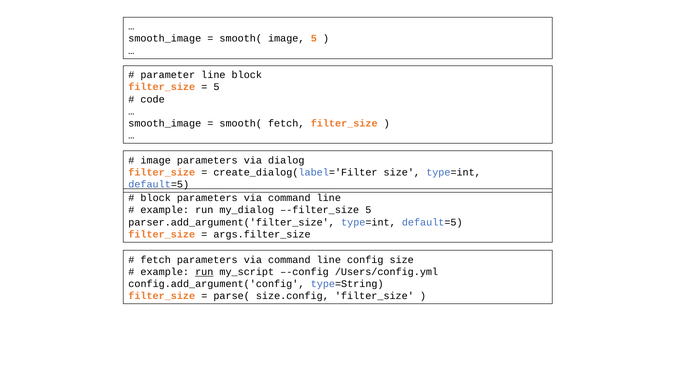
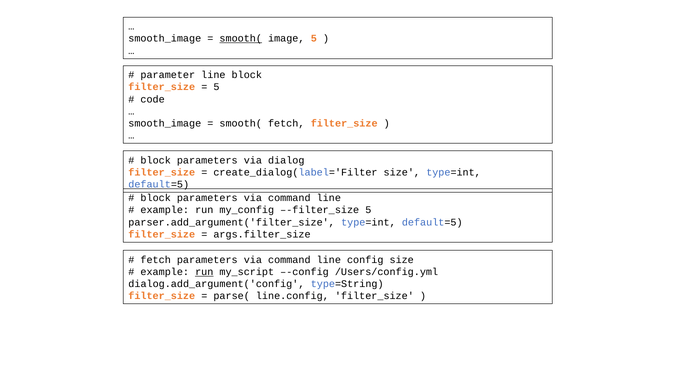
smooth( underline: none -> present (241, 39)
image: image -> block (156, 160)
my_dialog: my_dialog -> my_config (247, 210)
config.add_argument('config: config.add_argument('config -> dialog.add_argument('config (216, 284)
size.config: size.config -> line.config (292, 296)
